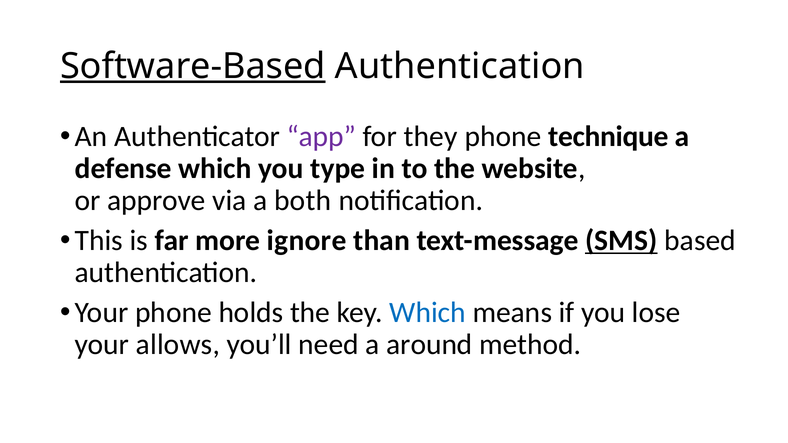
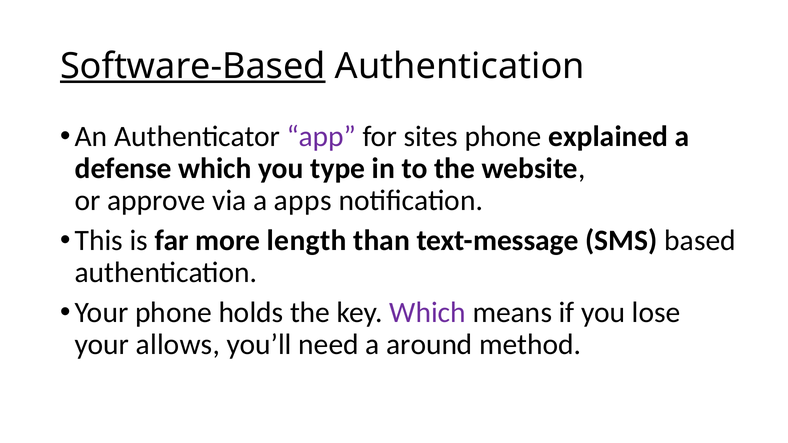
they: they -> sites (431, 137)
technique: technique -> explained (608, 137)
both: both -> apps (303, 201)
ignore: ignore -> length (307, 241)
SMS underline: present -> none (621, 241)
Which colour: blue -> purple (428, 313)
